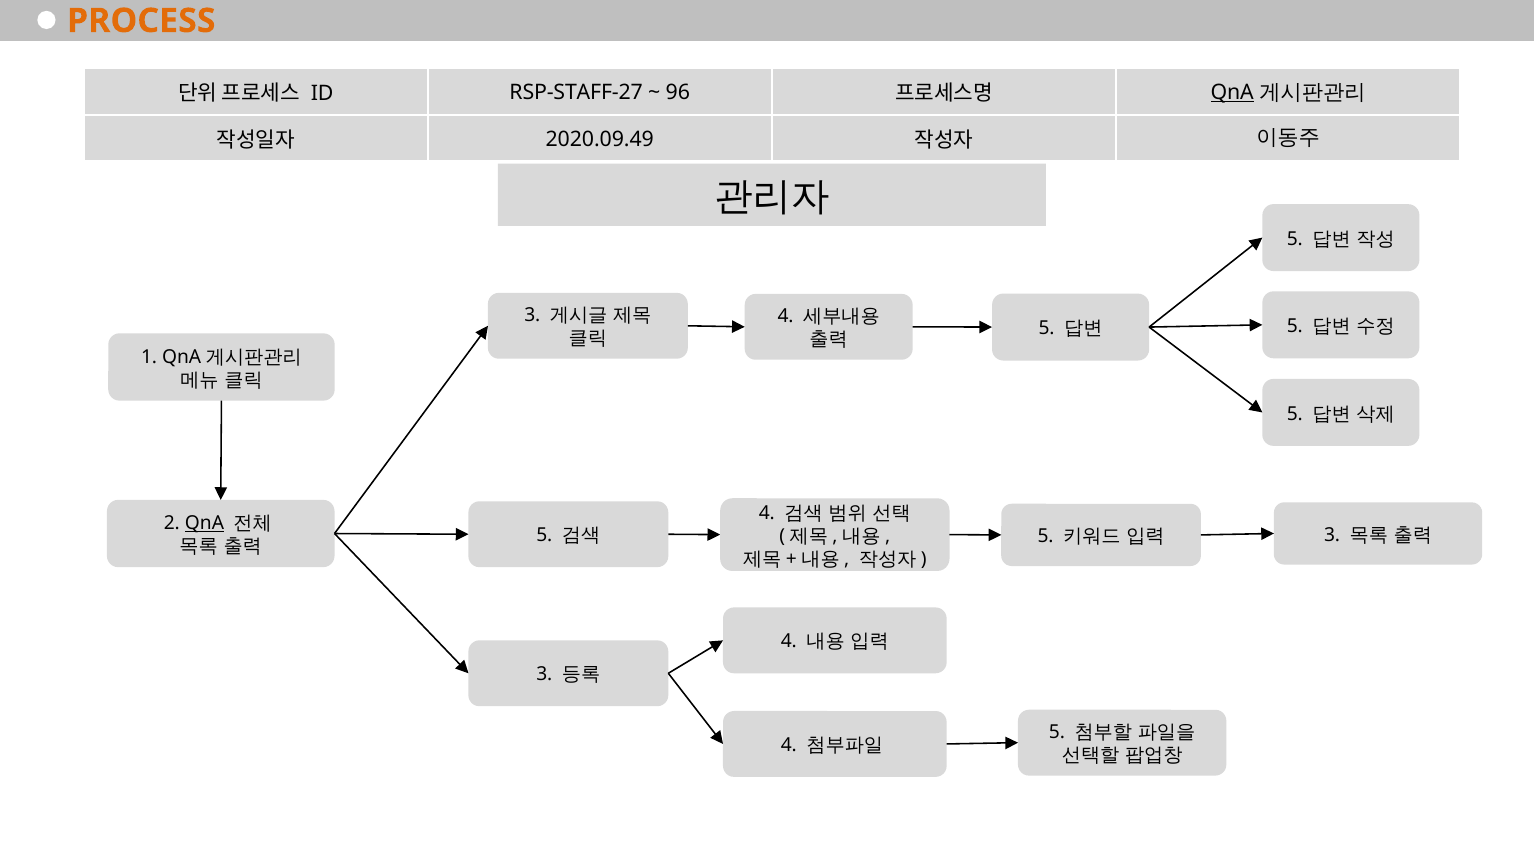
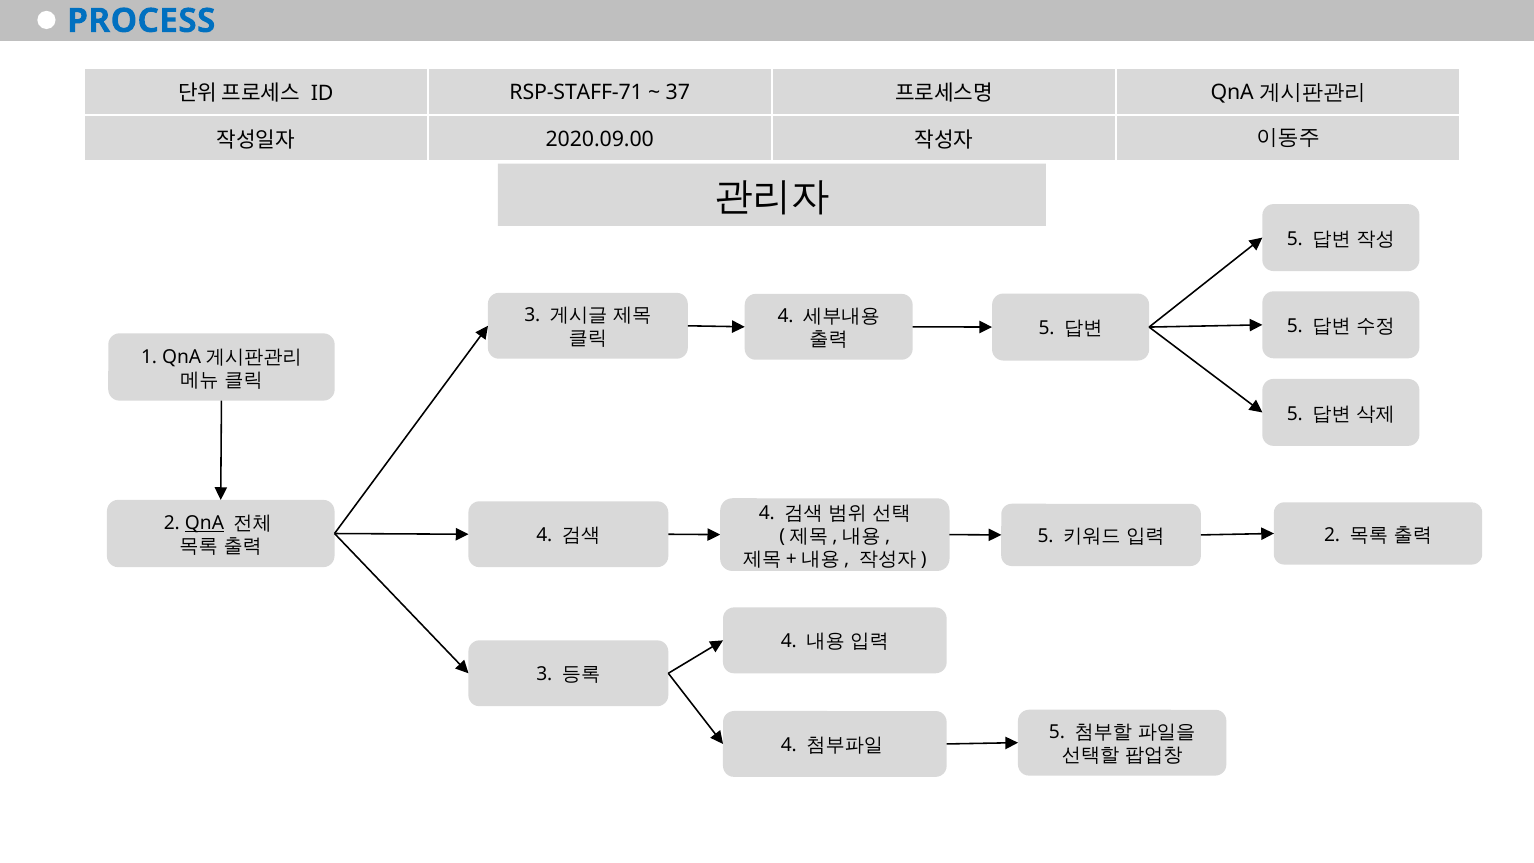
PROCESS colour: orange -> blue (141, 21)
RSP-STAFF-27: RSP-STAFF-27 -> RSP-STAFF-71 (576, 93)
96: 96 -> 37 (678, 93)
QnA underline: present -> none (1232, 93)
2020.09.49: 2020.09.49 -> 2020.09.00 (600, 139)
3: 3 -> 2 (1332, 535)
5: 5 -> 4 (544, 535)
